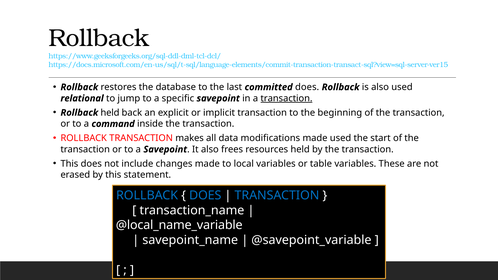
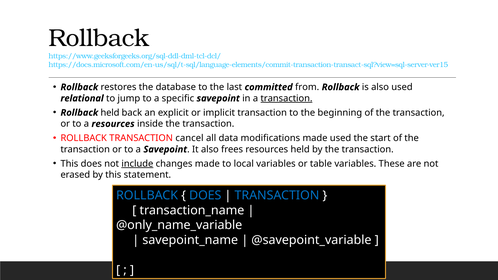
committed does: does -> from (307, 87)
a command: command -> resources (113, 124)
makes: makes -> cancel (190, 138)
include underline: none -> present (137, 164)
@local_name_variable: @local_name_variable -> @only_name_variable (179, 225)
